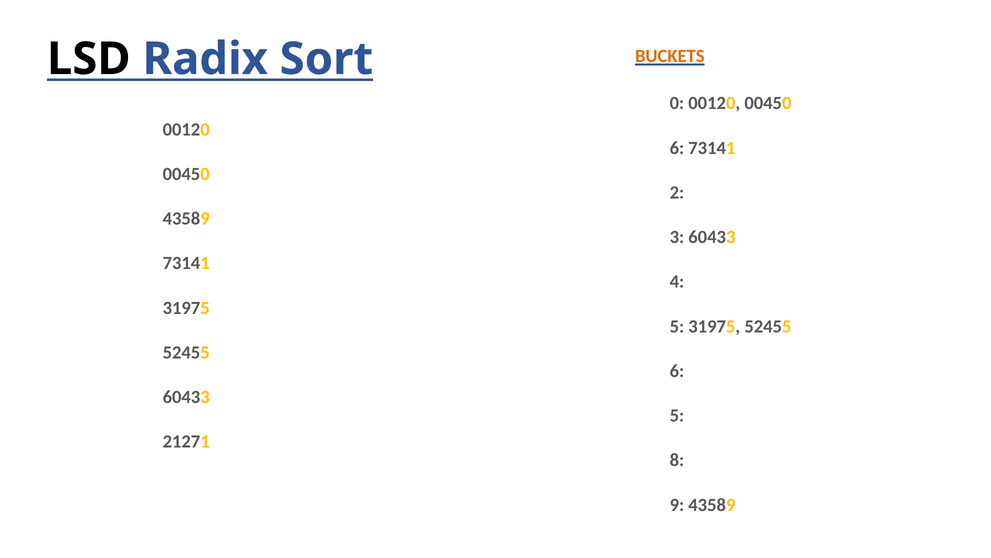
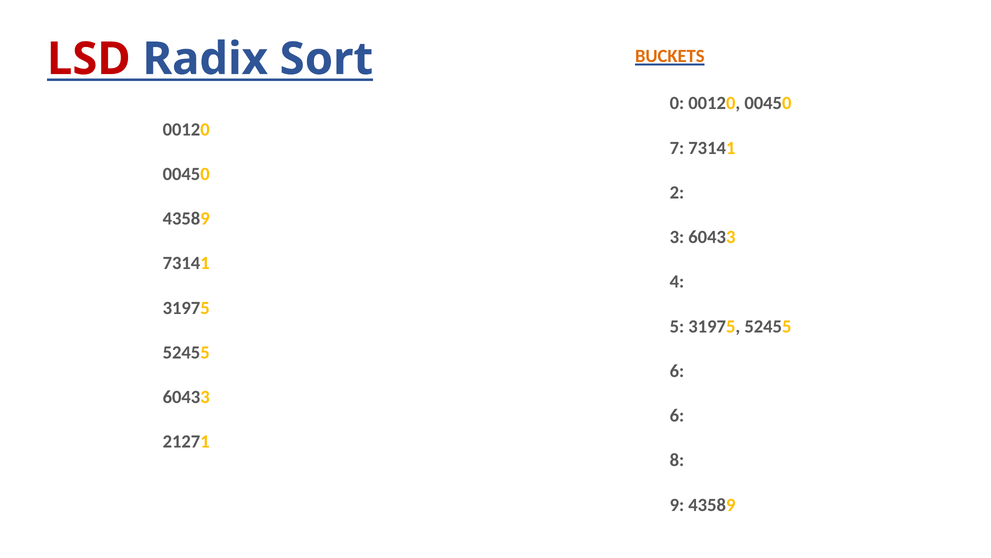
LSD colour: black -> red (89, 59)
6: 6 -> 7 (677, 148)
5: 5 -> 6 (677, 415)
